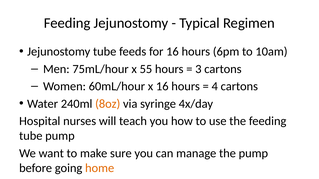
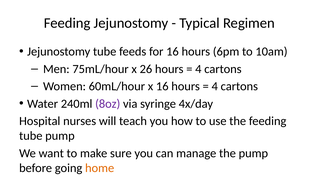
55: 55 -> 26 (146, 69)
3: 3 -> 4 (198, 69)
8oz colour: orange -> purple (108, 104)
